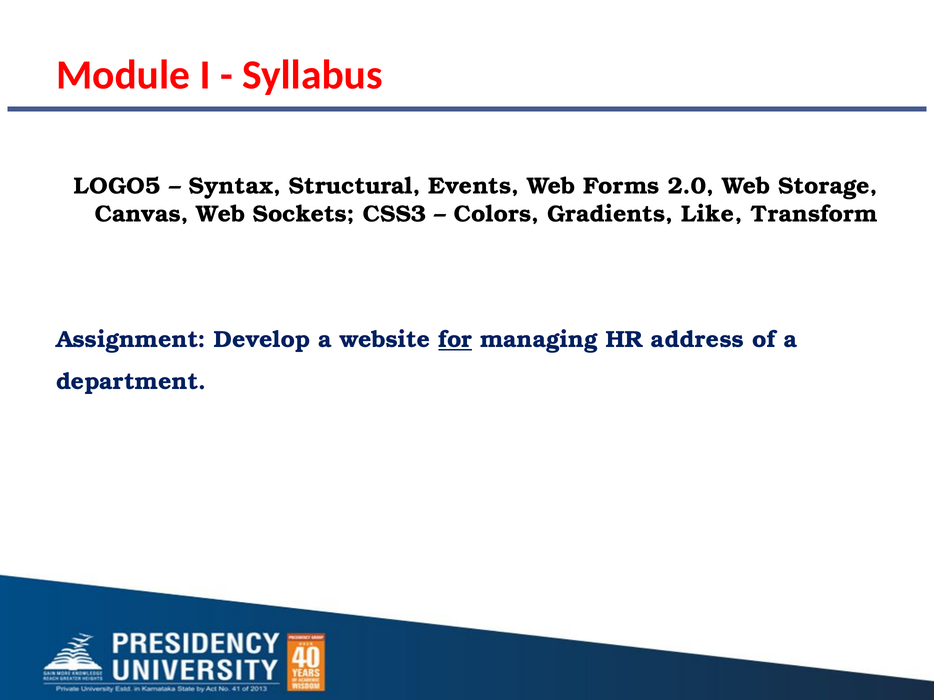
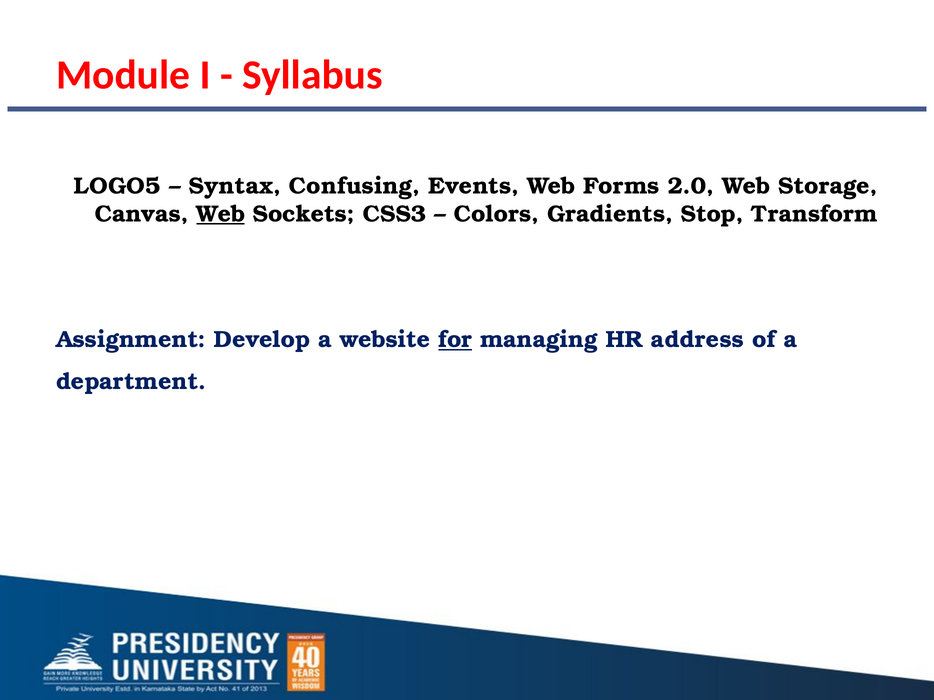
Structural: Structural -> Confusing (355, 186)
Web underline: none -> present (221, 214)
Like: Like -> Stop (712, 214)
